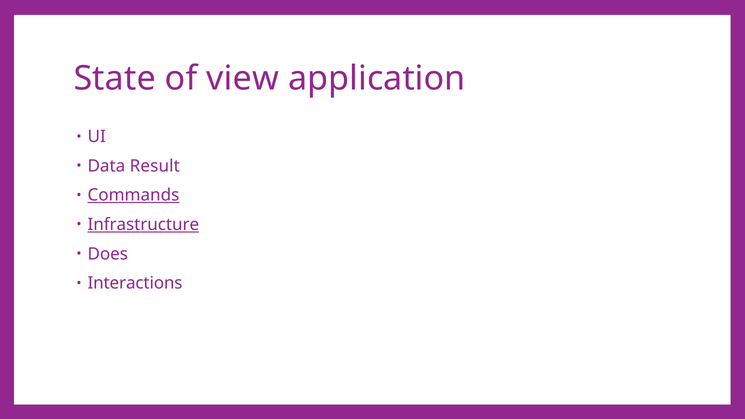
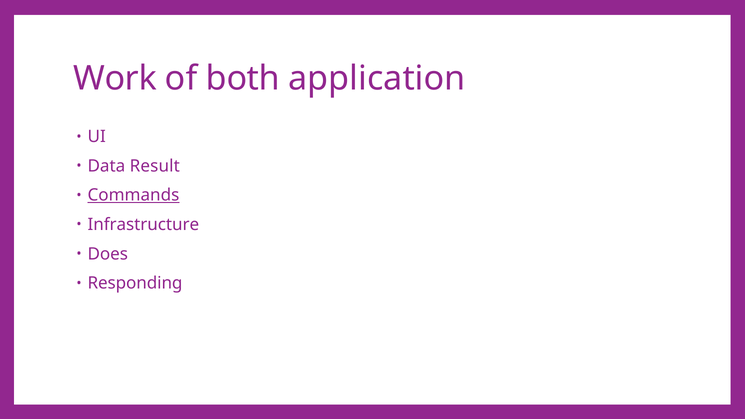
State: State -> Work (115, 78)
view: view -> both (243, 78)
Infrastructure underline: present -> none (143, 225)
Interactions: Interactions -> Responding (135, 283)
